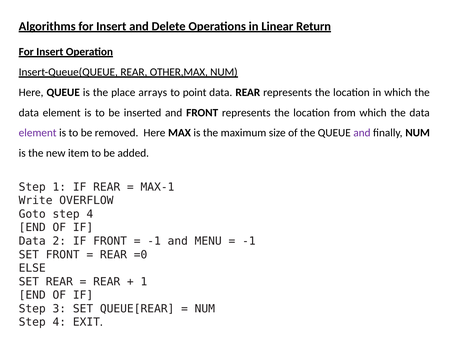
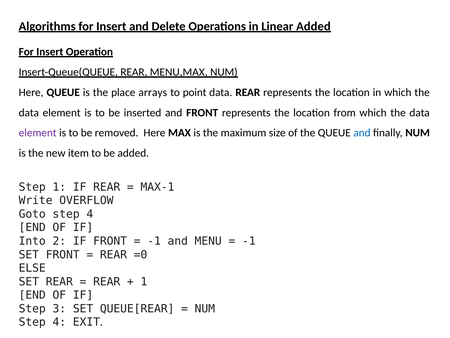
Linear Return: Return -> Added (313, 26)
OTHER,MAX: OTHER,MAX -> MENU,MAX (179, 72)
and colour: purple -> blue (362, 133)
Data: Data -> Into (32, 241)
